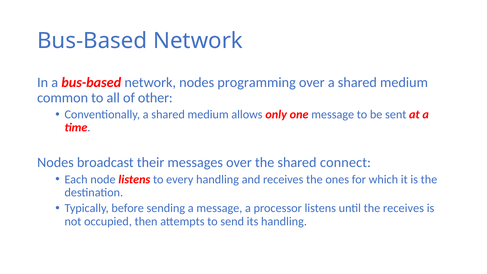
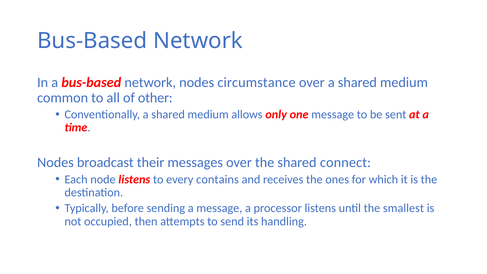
programming: programming -> circumstance (257, 82)
every handling: handling -> contains (217, 179)
the receives: receives -> smallest (403, 208)
